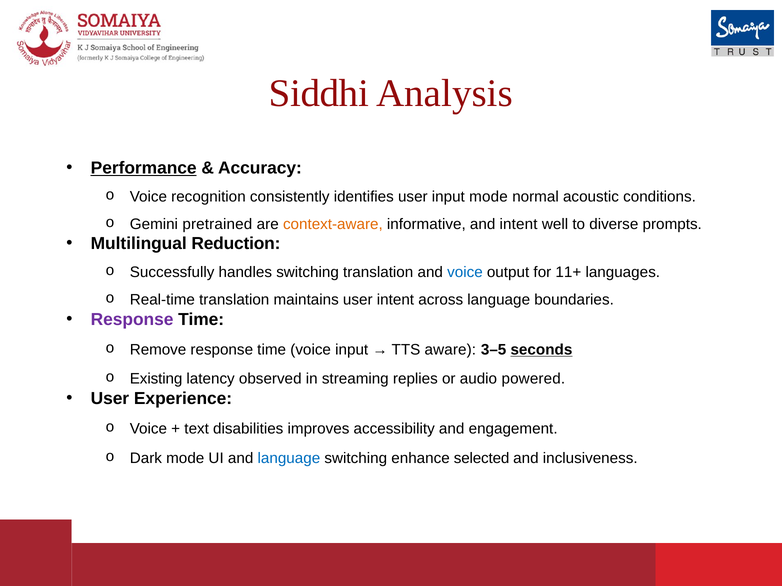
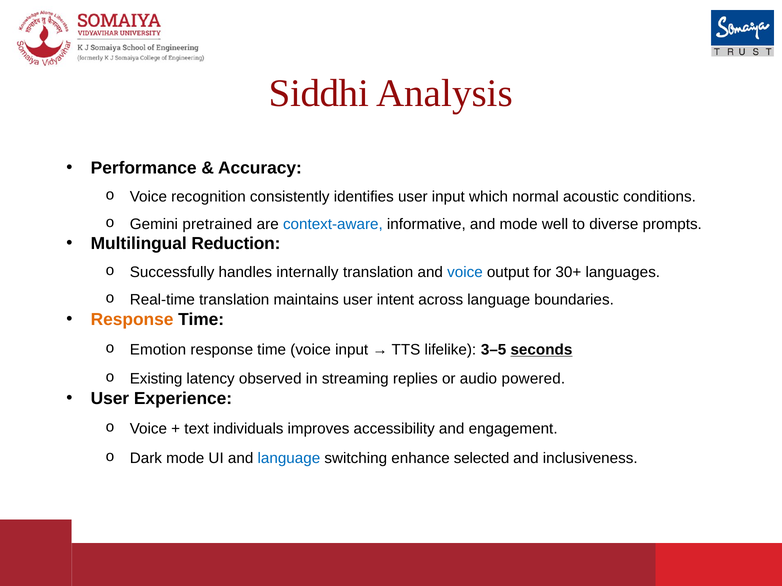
Performance underline: present -> none (144, 168)
input mode: mode -> which (489, 197)
context-aware colour: orange -> blue (333, 224)
and intent: intent -> mode (519, 224)
handles switching: switching -> internally (307, 273)
11+: 11+ -> 30+ (568, 273)
Response colour: purple -> orange (132, 320)
Remove: Remove -> Emotion (158, 350)
aware: aware -> lifelike (450, 350)
disabilities: disabilities -> individuals (248, 429)
